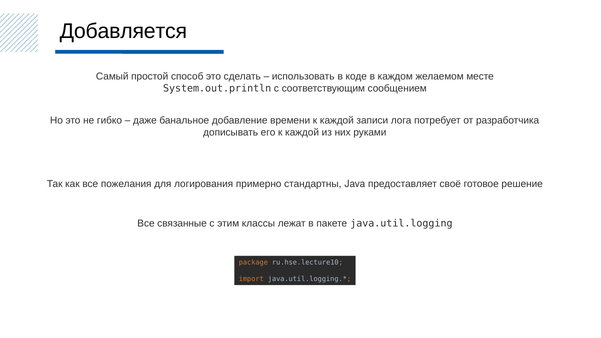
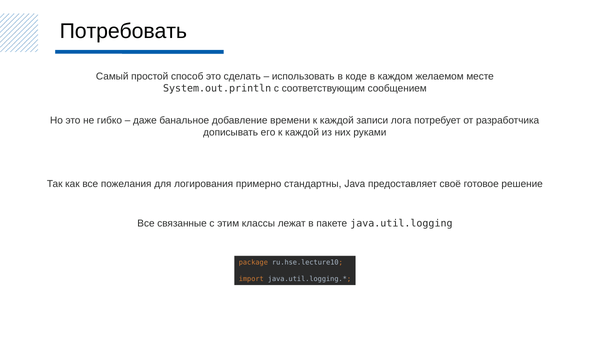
Добавляется: Добавляется -> Потребовать (123, 31)
